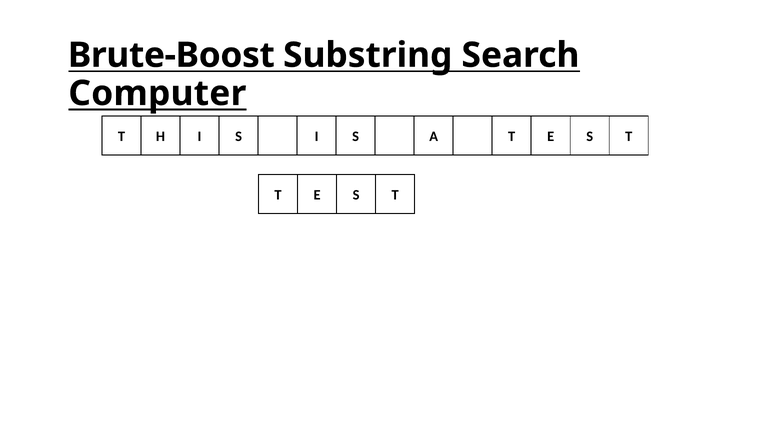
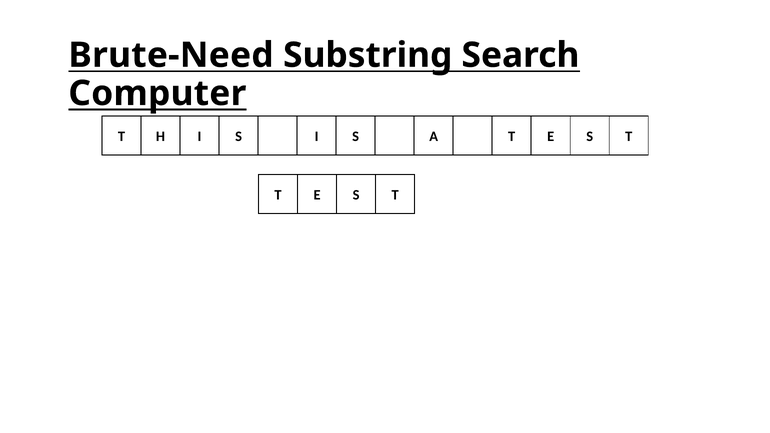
Brute-Boost: Brute-Boost -> Brute-Need (171, 55)
